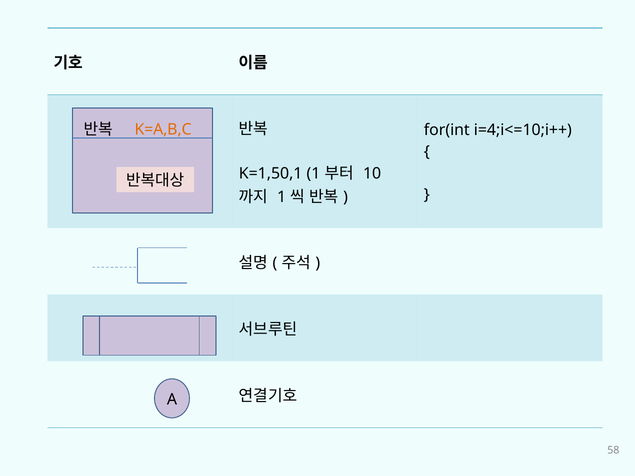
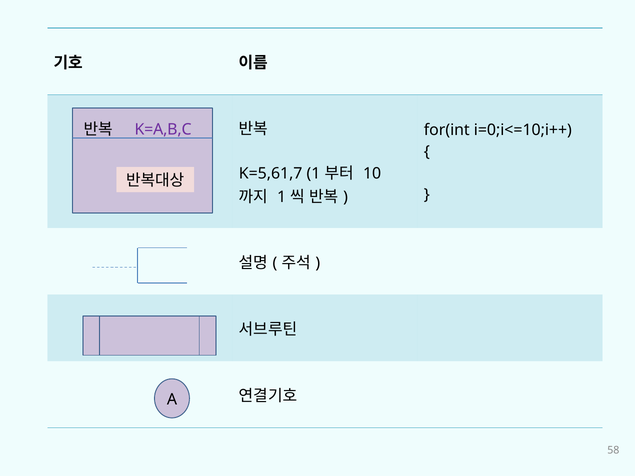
K=A,B,C colour: orange -> purple (163, 129)
i=4;i<=10;i++: i=4;i<=10;i++ -> i=0;i<=10;i++ (523, 130)
K=1,50,1: K=1,50,1 -> K=5,61,7 (271, 174)
